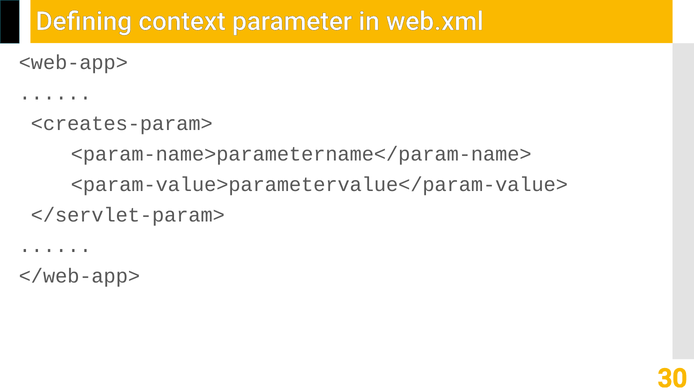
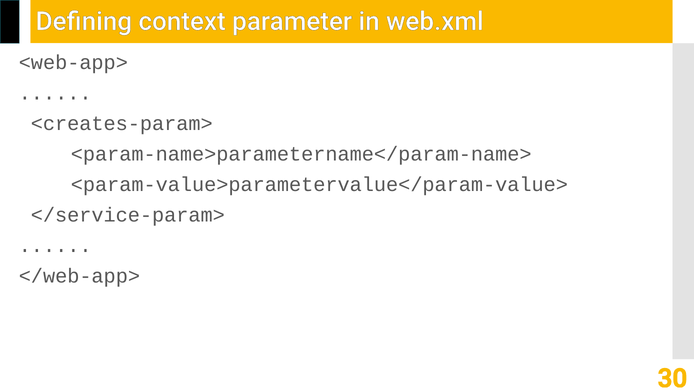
</servlet-param>: </servlet-param> -> </service-param> (128, 215)
